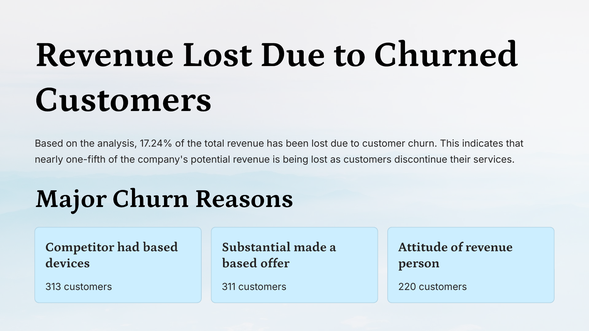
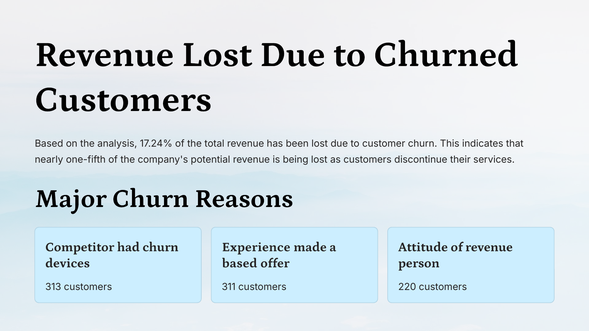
had based: based -> churn (161, 247)
Substantial: Substantial -> Experience (256, 247)
